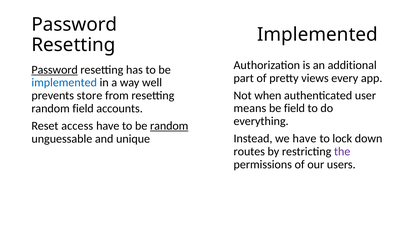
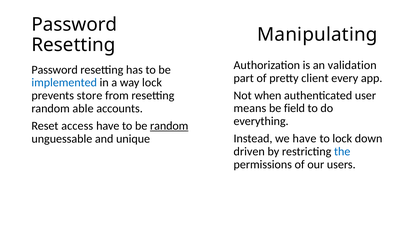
Implemented: Implemented -> Manipulating (317, 35)
additional: additional -> validation (352, 65)
Password underline: present -> none (55, 70)
views: views -> client (315, 78)
way well: well -> lock (152, 83)
random field: field -> able (83, 109)
routes: routes -> driven (249, 152)
the colour: purple -> blue (342, 152)
